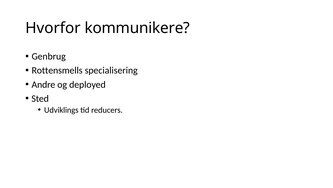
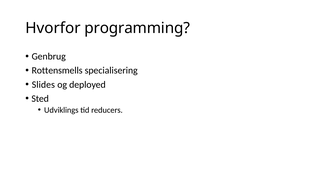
kommunikere: kommunikere -> programming (137, 28)
Andre: Andre -> Slides (43, 84)
